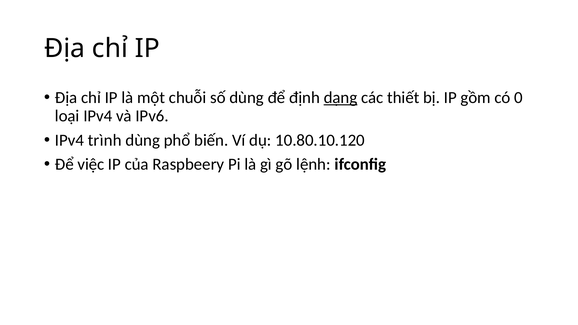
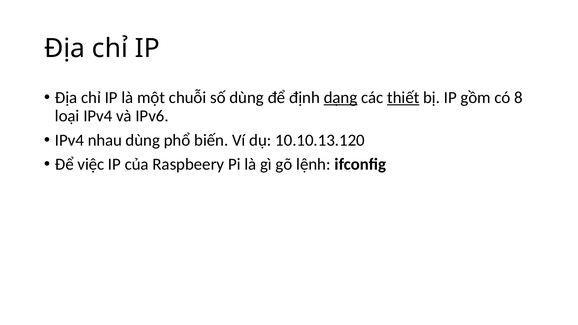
thiết underline: none -> present (403, 98)
0: 0 -> 8 (518, 98)
trình: trình -> nhau (105, 140)
10.80.10.120: 10.80.10.120 -> 10.10.13.120 (320, 140)
